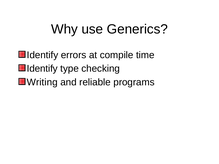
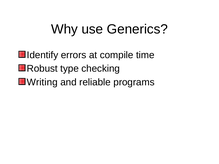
Identify: Identify -> Robust (42, 69)
